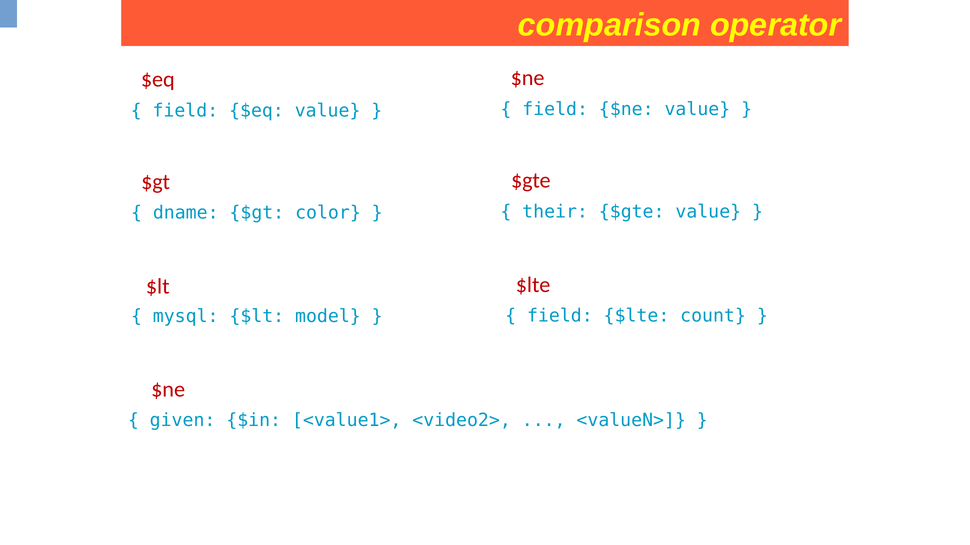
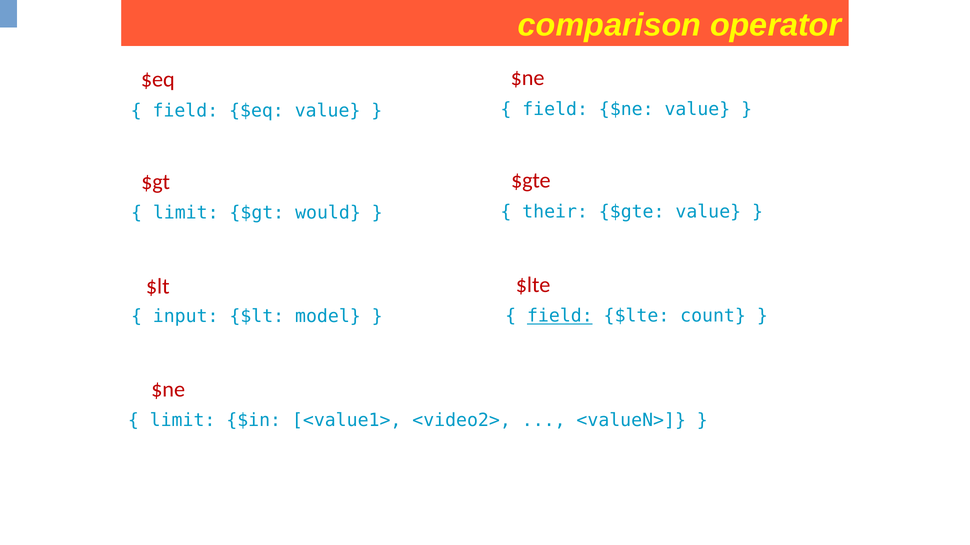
dname: dname -> limit (186, 213)
color: color -> would (328, 213)
field underline: none -> present (560, 316)
mysql: mysql -> input (186, 317)
given: given -> limit (183, 421)
